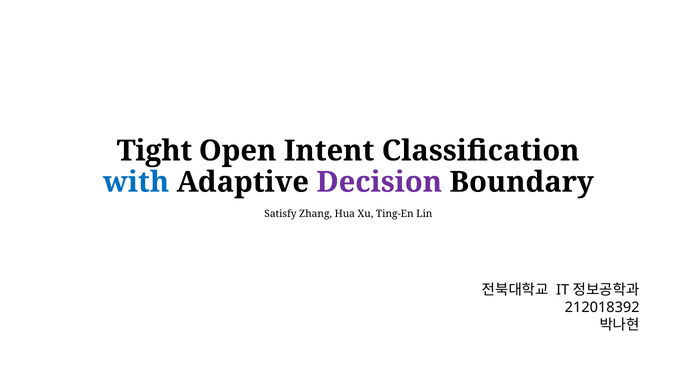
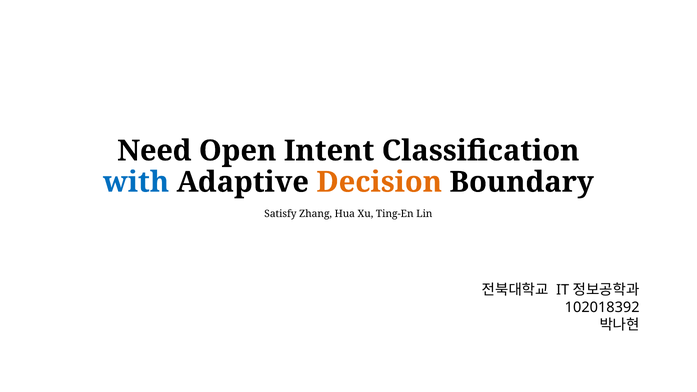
Tight: Tight -> Need (154, 151)
Decision colour: purple -> orange (379, 182)
212018392: 212018392 -> 102018392 (602, 308)
